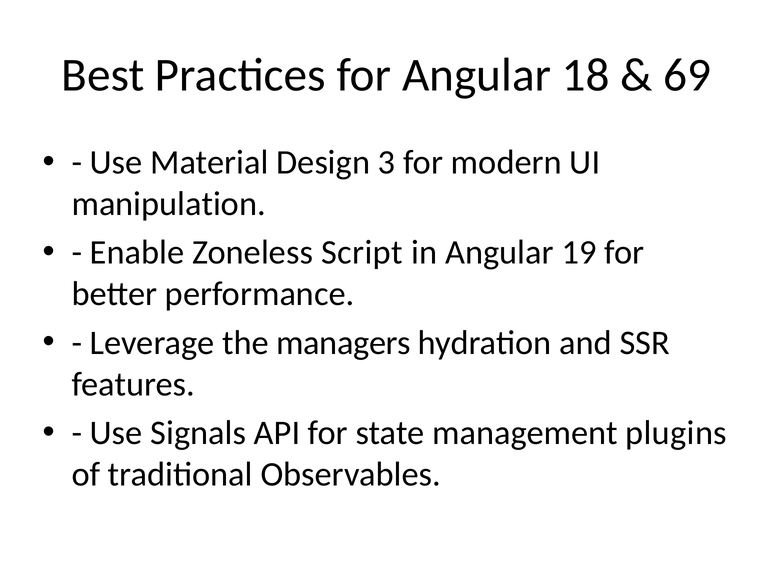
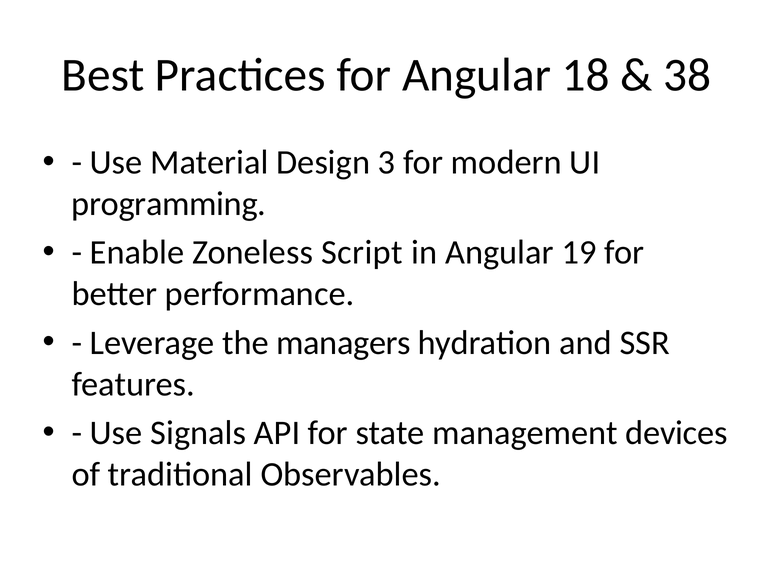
69: 69 -> 38 (687, 75)
manipulation: manipulation -> programming (169, 204)
plugins: plugins -> devices (676, 433)
